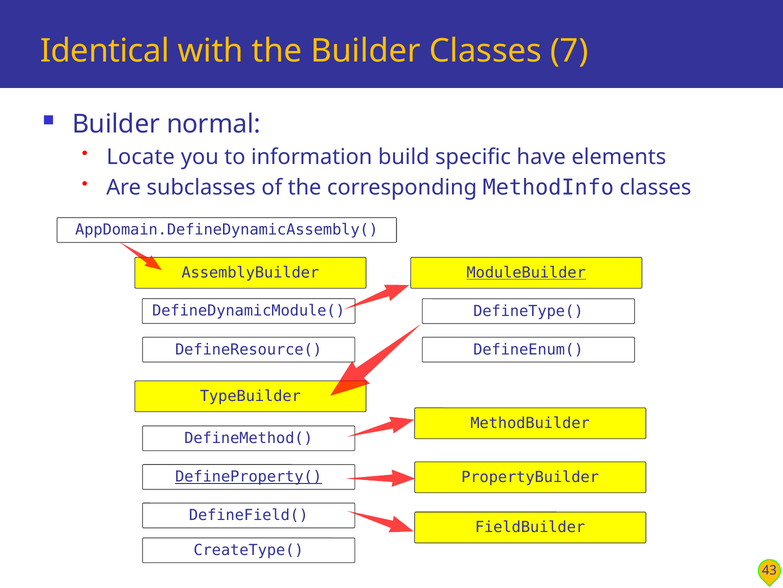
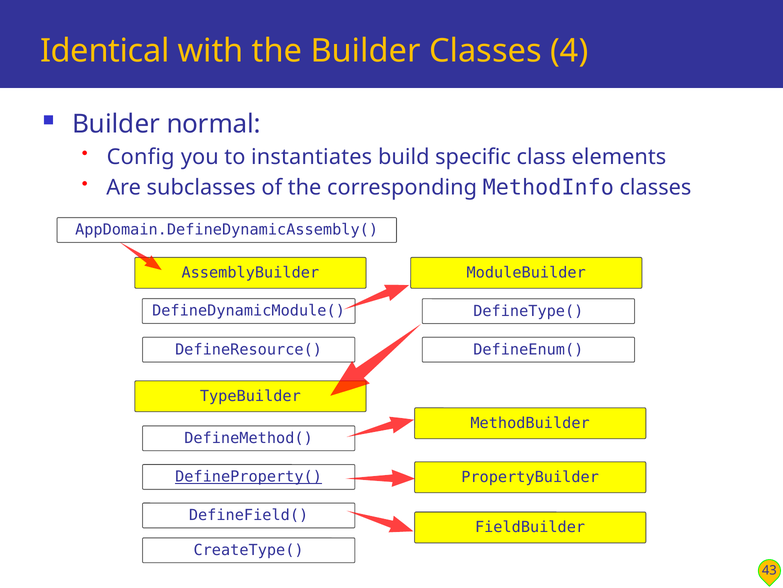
7: 7 -> 4 (569, 51)
Locate: Locate -> Config (141, 157)
information: information -> instantiates (312, 157)
have: have -> class (541, 157)
ModuleBuilder underline: present -> none (526, 272)
